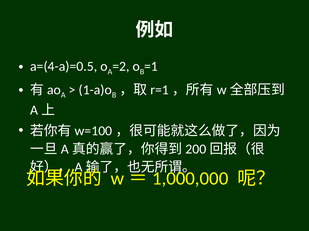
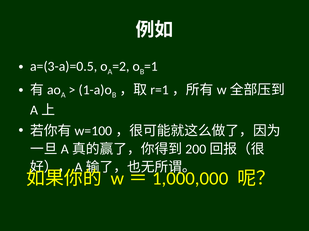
a=(4-a)=0.5: a=(4-a)=0.5 -> a=(3-a)=0.5 (64, 67)
